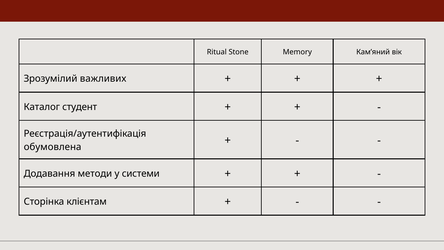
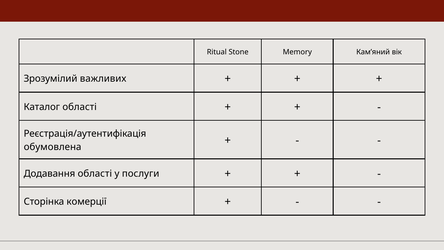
Каталог студент: студент -> області (80, 107)
Додавання методи: методи -> області (95, 174)
системи: системи -> послуги (141, 174)
клієнтам: клієнтам -> комерції (87, 202)
